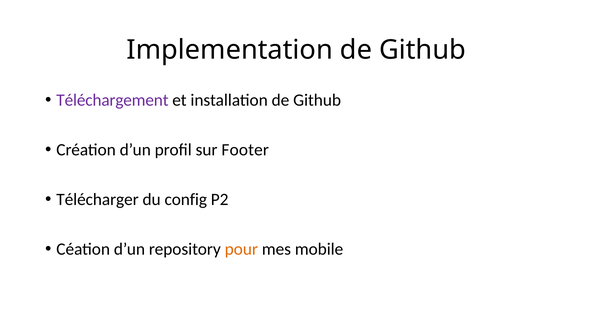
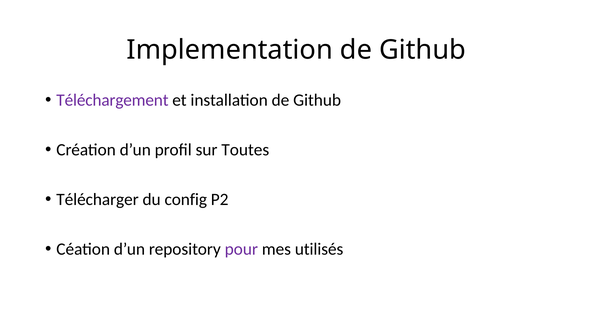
Footer: Footer -> Toutes (245, 150)
pour colour: orange -> purple (241, 249)
mobile: mobile -> utilisés (319, 249)
